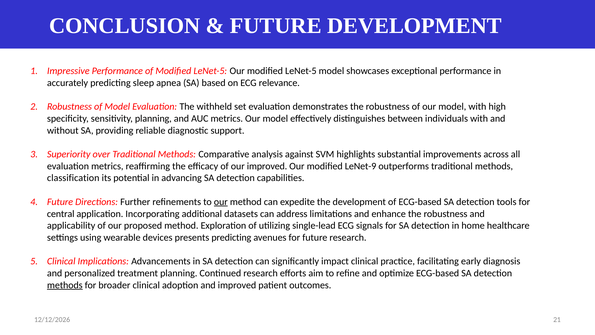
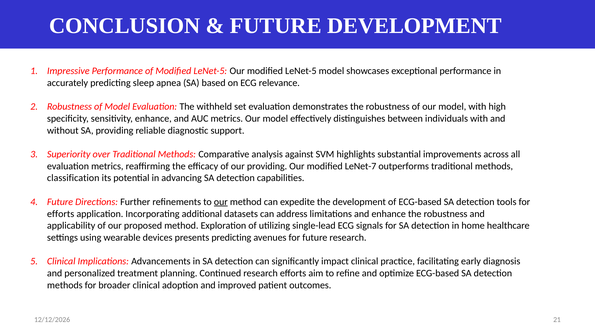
sensitivity planning: planning -> enhance (153, 118)
our improved: improved -> providing (267, 166)
LeNet-9: LeNet-9 -> LeNet-7 (361, 166)
central: central -> efforts (61, 214)
methods underline: present -> none (65, 285)
